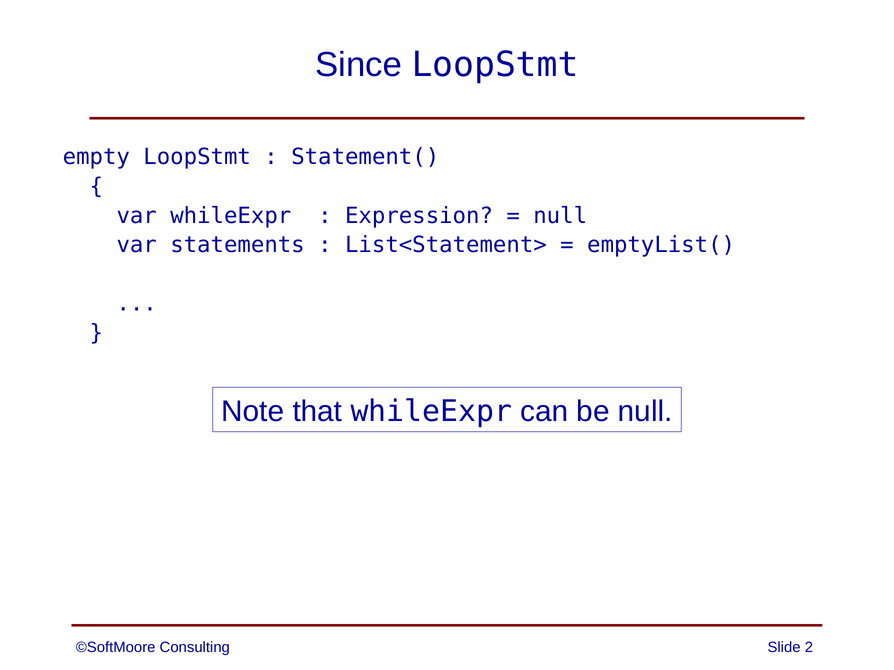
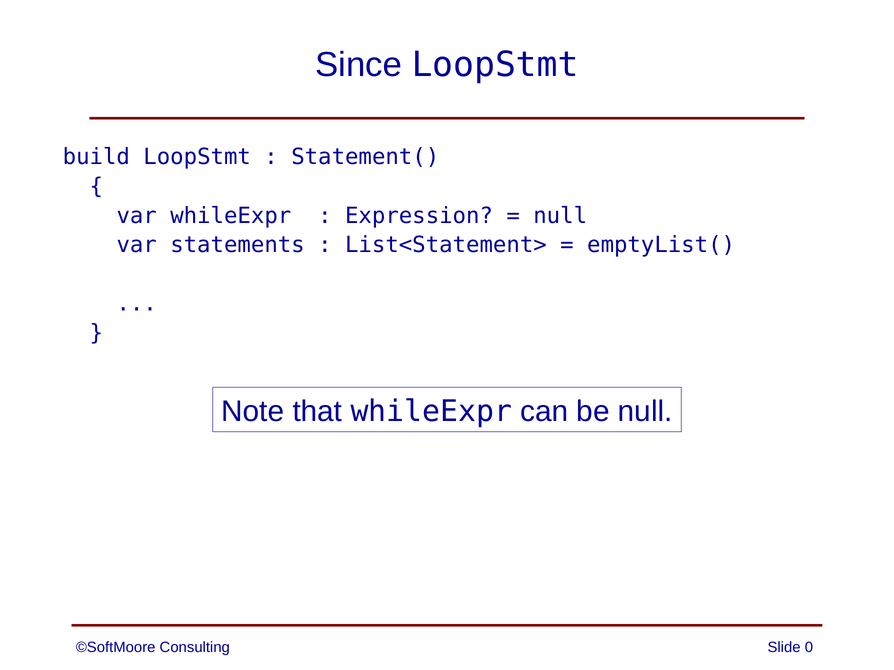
empty: empty -> build (96, 157)
2: 2 -> 0 (809, 648)
